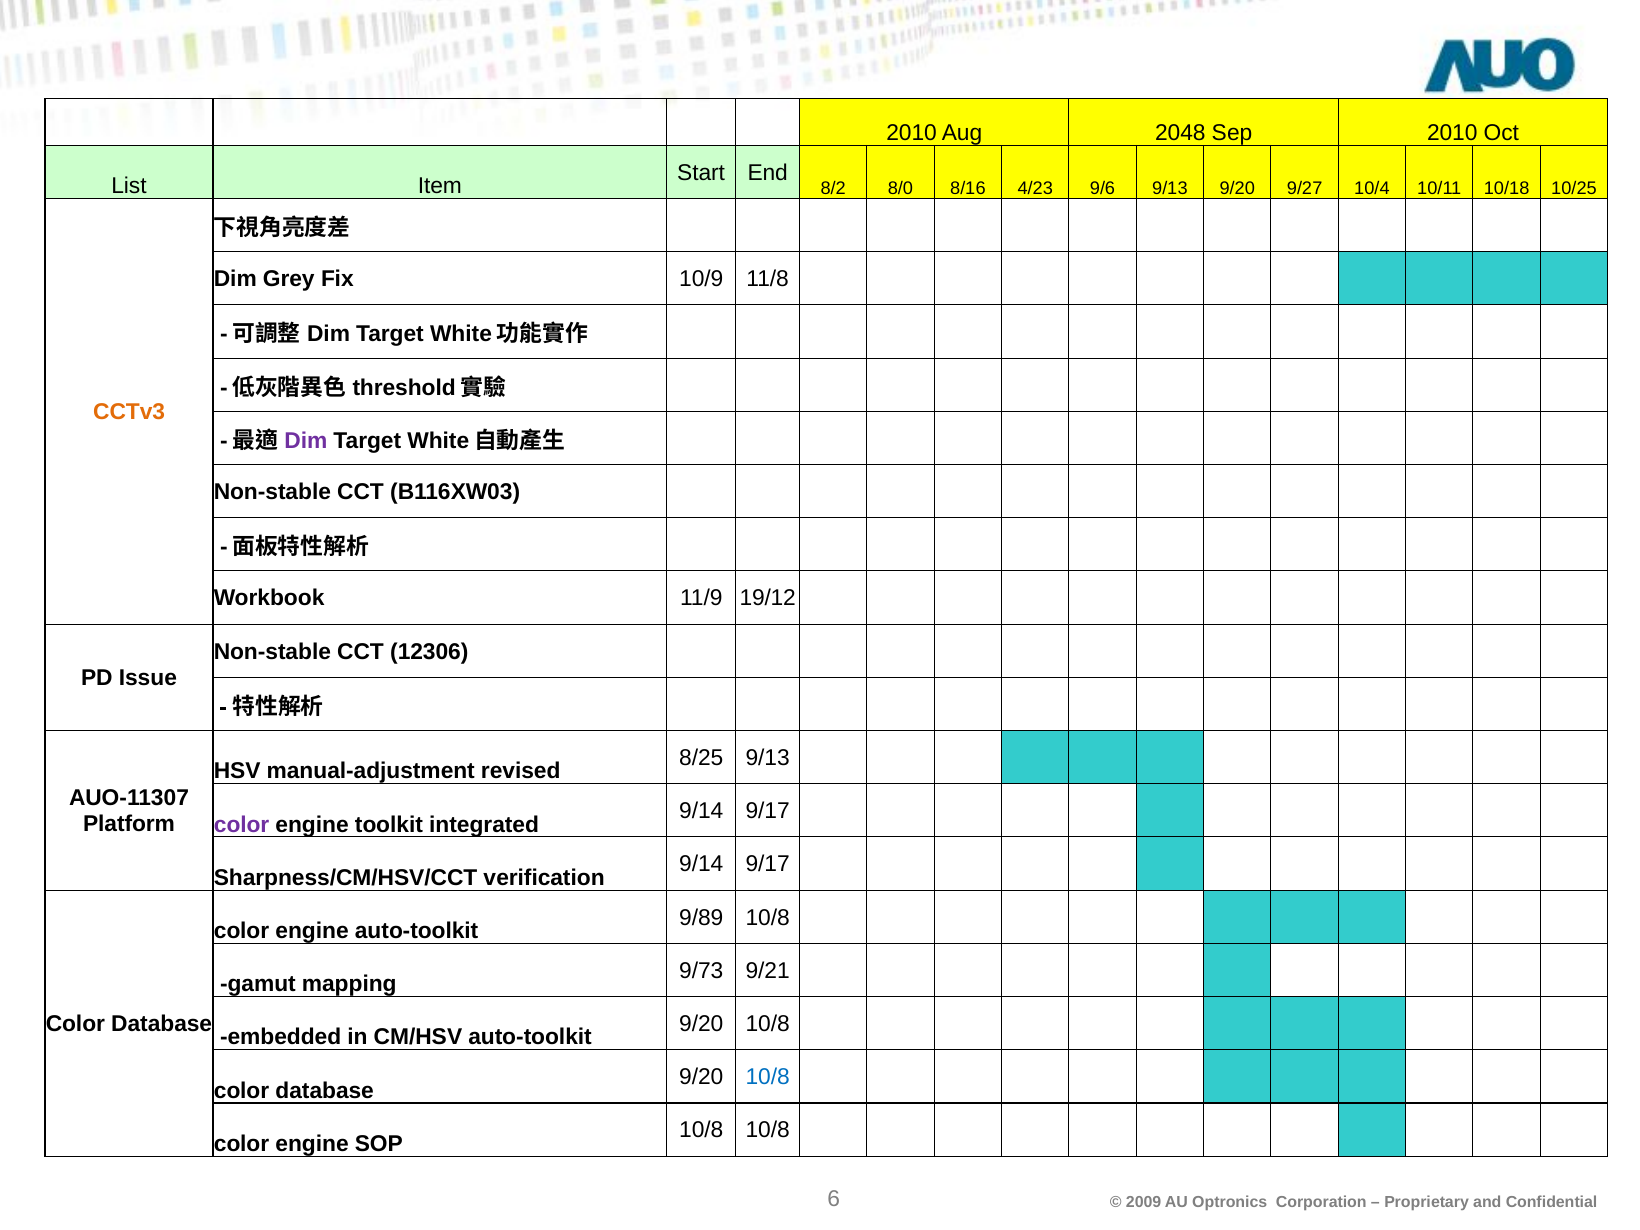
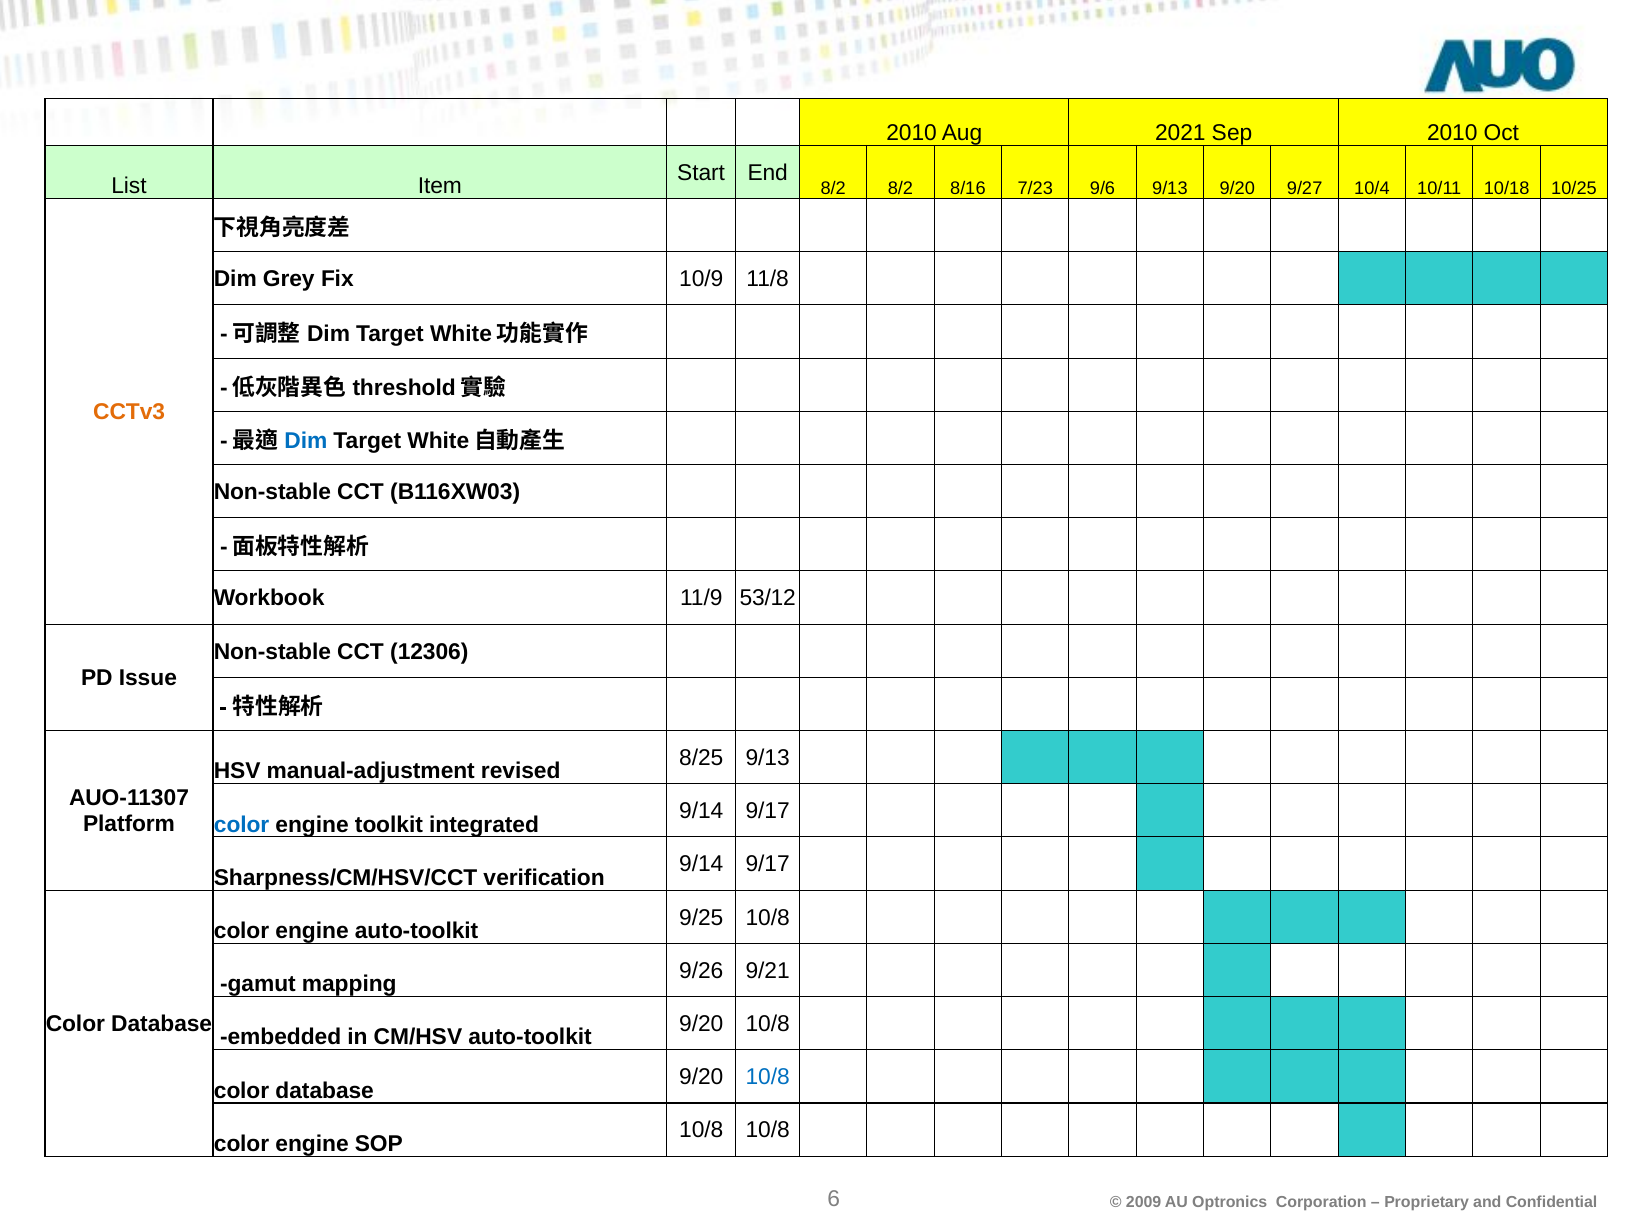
2048: 2048 -> 2021 (1180, 133)
8/2 8/0: 8/0 -> 8/2 (900, 189)
4/23: 4/23 -> 7/23 (1035, 189)
Dim colour: purple -> blue (306, 441)
19/12: 19/12 -> 53/12 (768, 598)
color colour: purple -> blue (242, 825)
9/89: 9/89 -> 9/25 (701, 918)
9/73: 9/73 -> 9/26 (701, 971)
